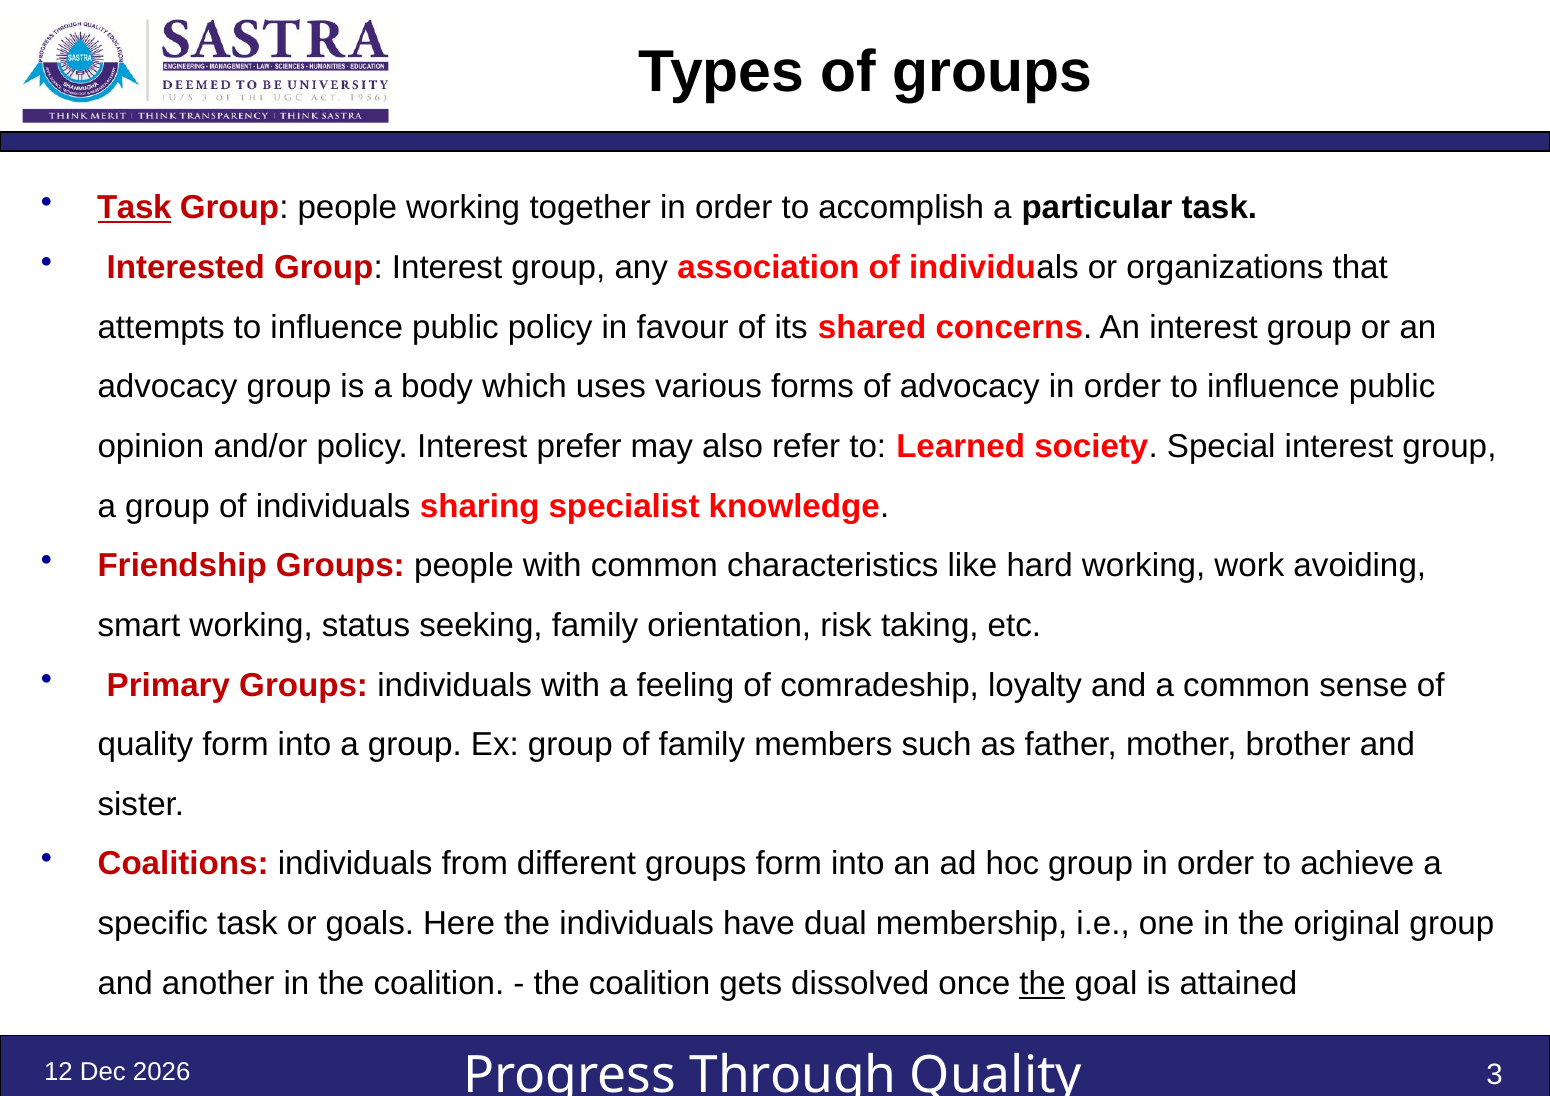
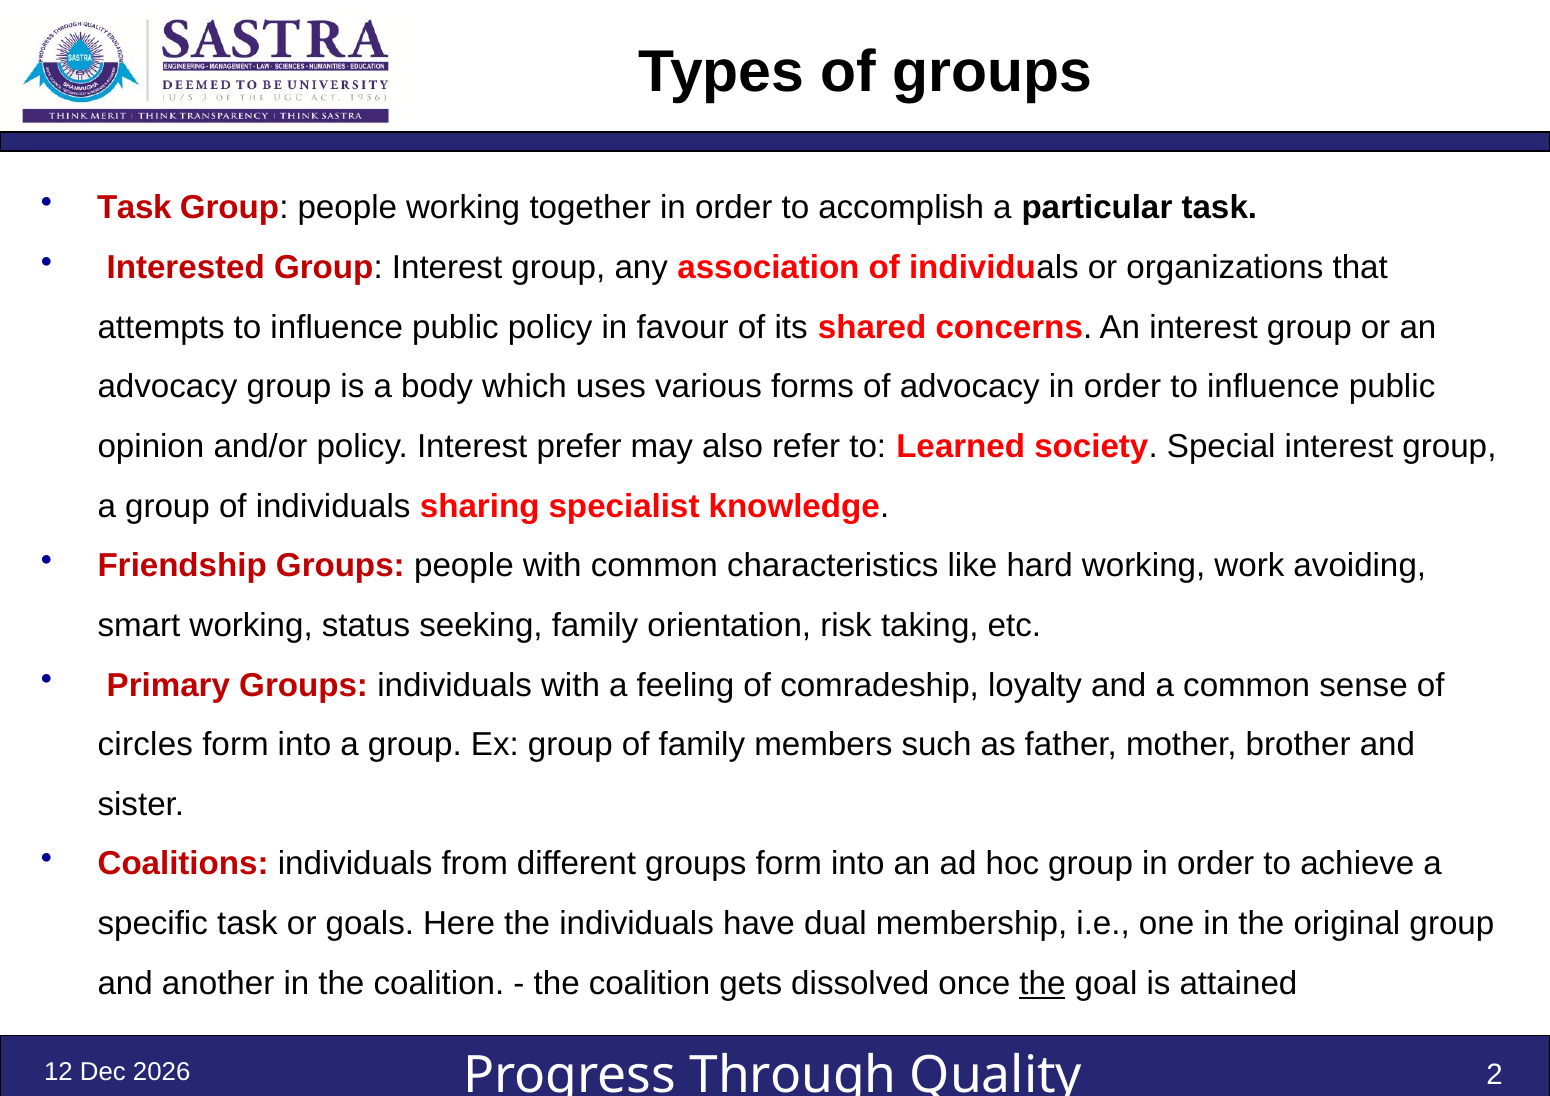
Task underline: present -> none (134, 208)
quality: quality -> circles (145, 745)
3: 3 -> 2 (1495, 1075)
